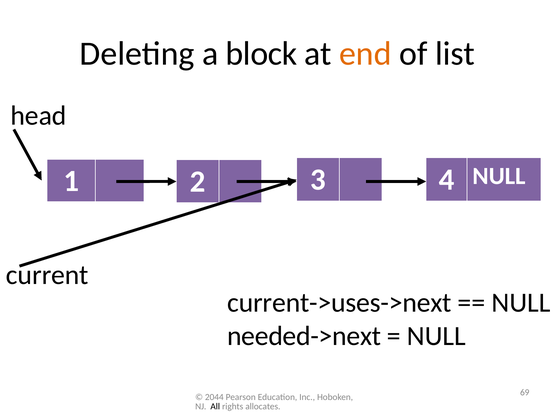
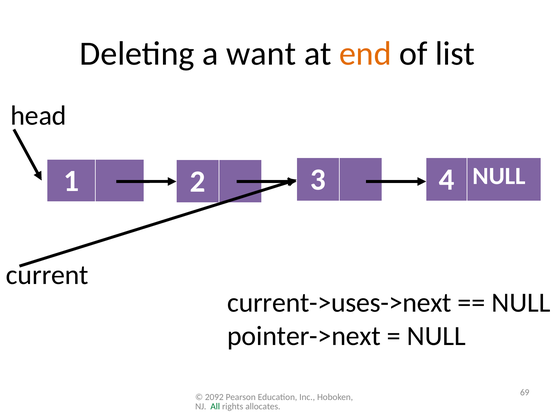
block: block -> want (261, 54)
needed->next: needed->next -> pointer->next (304, 336)
2044: 2044 -> 2092 (214, 397)
All colour: black -> green (215, 407)
